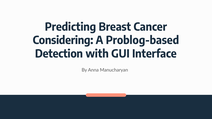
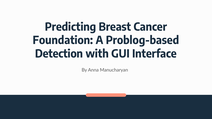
Considering: Considering -> Foundation (63, 41)
